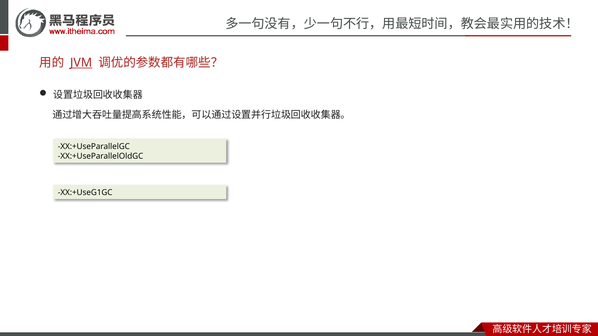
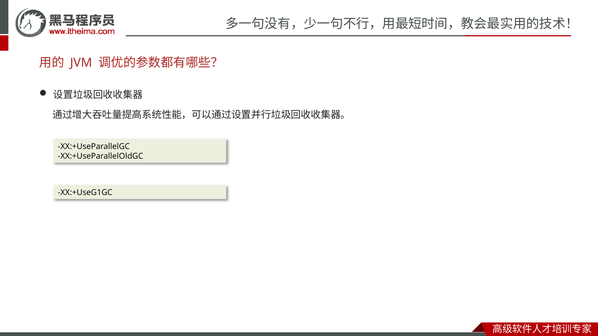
JVM underline: present -> none (81, 63)
